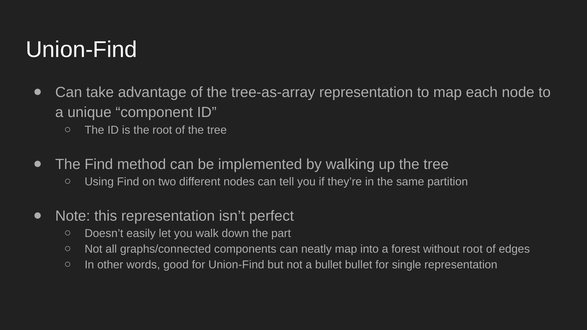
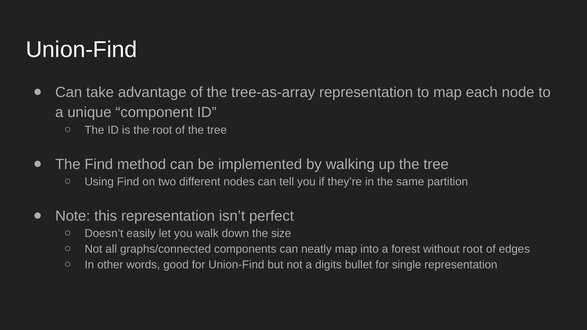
part: part -> size (281, 233)
a bullet: bullet -> digits (328, 265)
